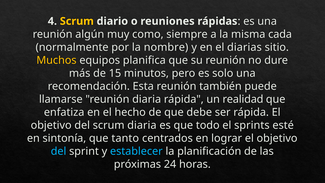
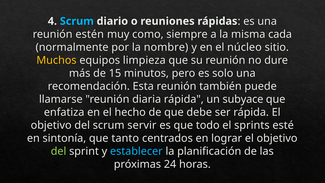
Scrum colour: yellow -> light blue (77, 21)
algún: algún -> estén (90, 34)
diarias: diarias -> núcleo (244, 47)
planifica: planifica -> limpieza (144, 60)
realidad: realidad -> subyace (243, 99)
scrum diaria: diaria -> servir (142, 125)
del colour: light blue -> light green (59, 151)
